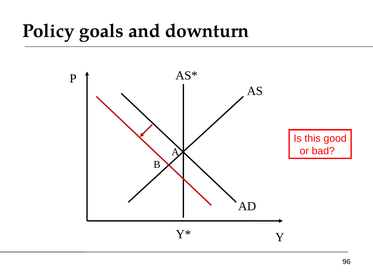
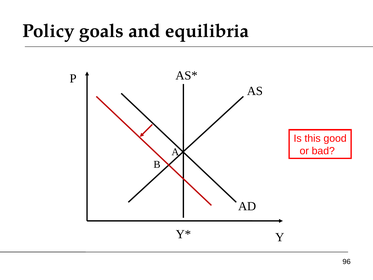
downturn: downturn -> equilibria (207, 31)
